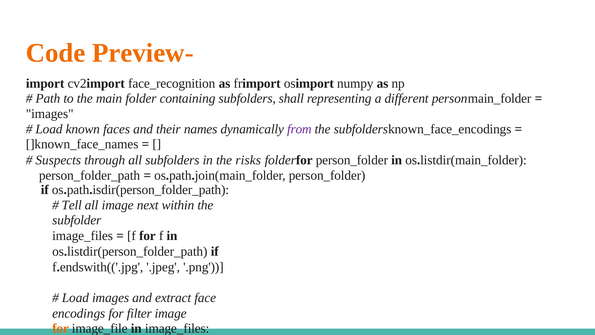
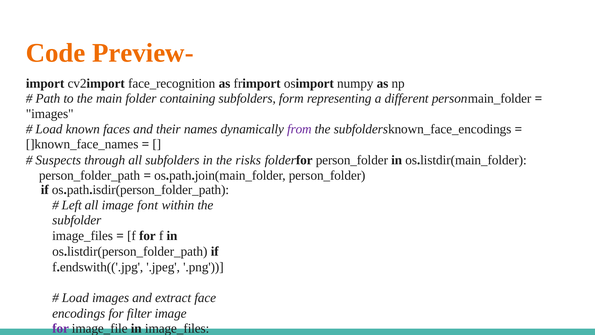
shall: shall -> form (291, 98)
Tell: Tell -> Left (72, 205)
next: next -> font (148, 205)
for colour: orange -> purple (61, 328)
